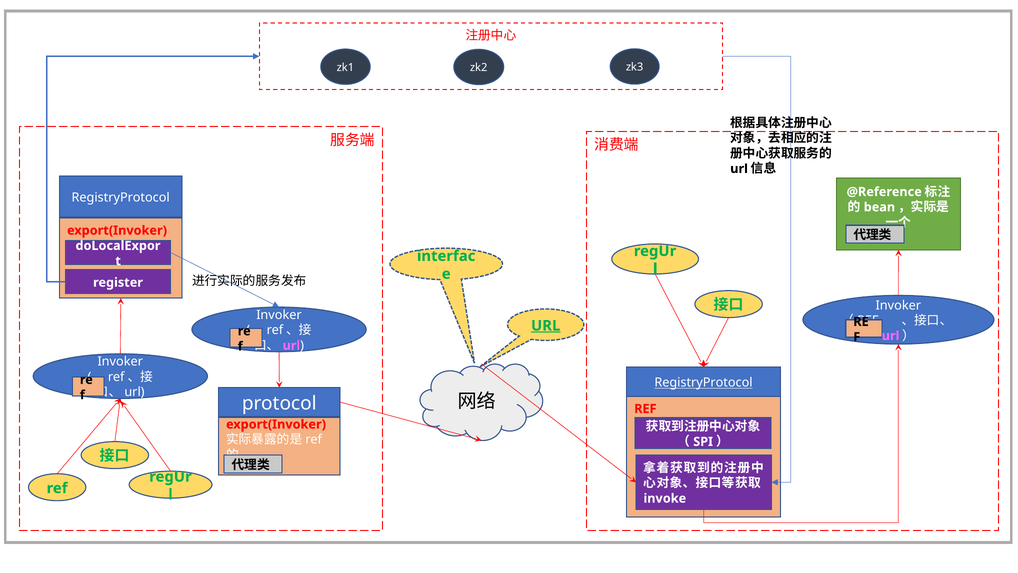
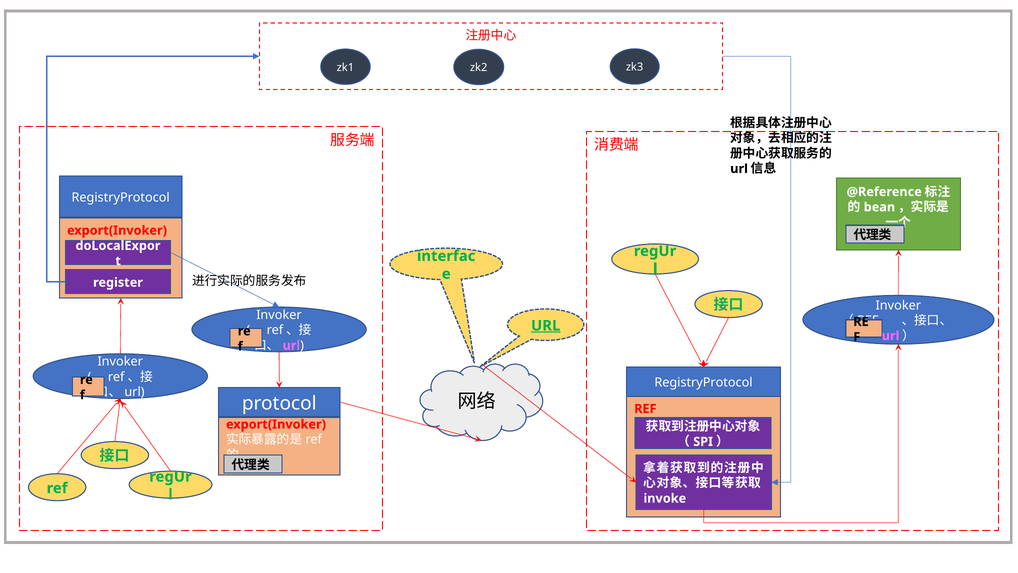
RegistryProtocol underline: present -> none (703, 382)
